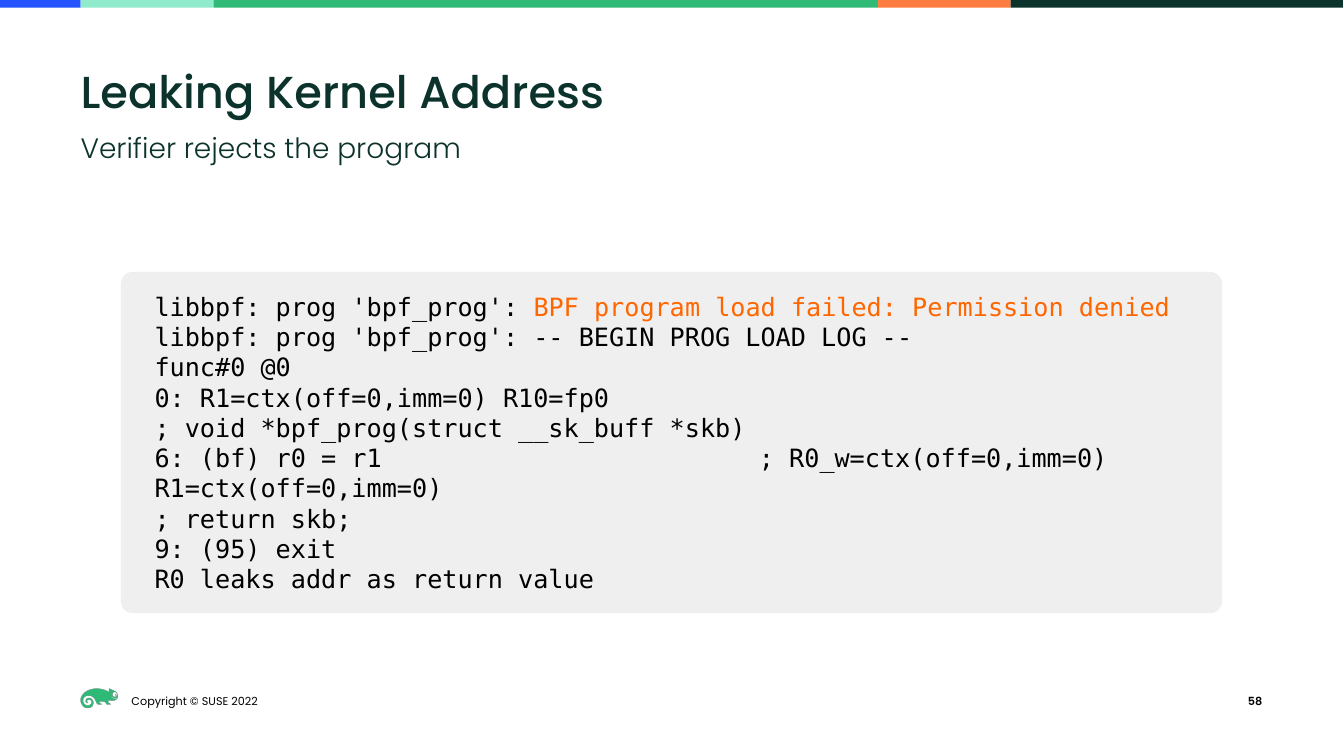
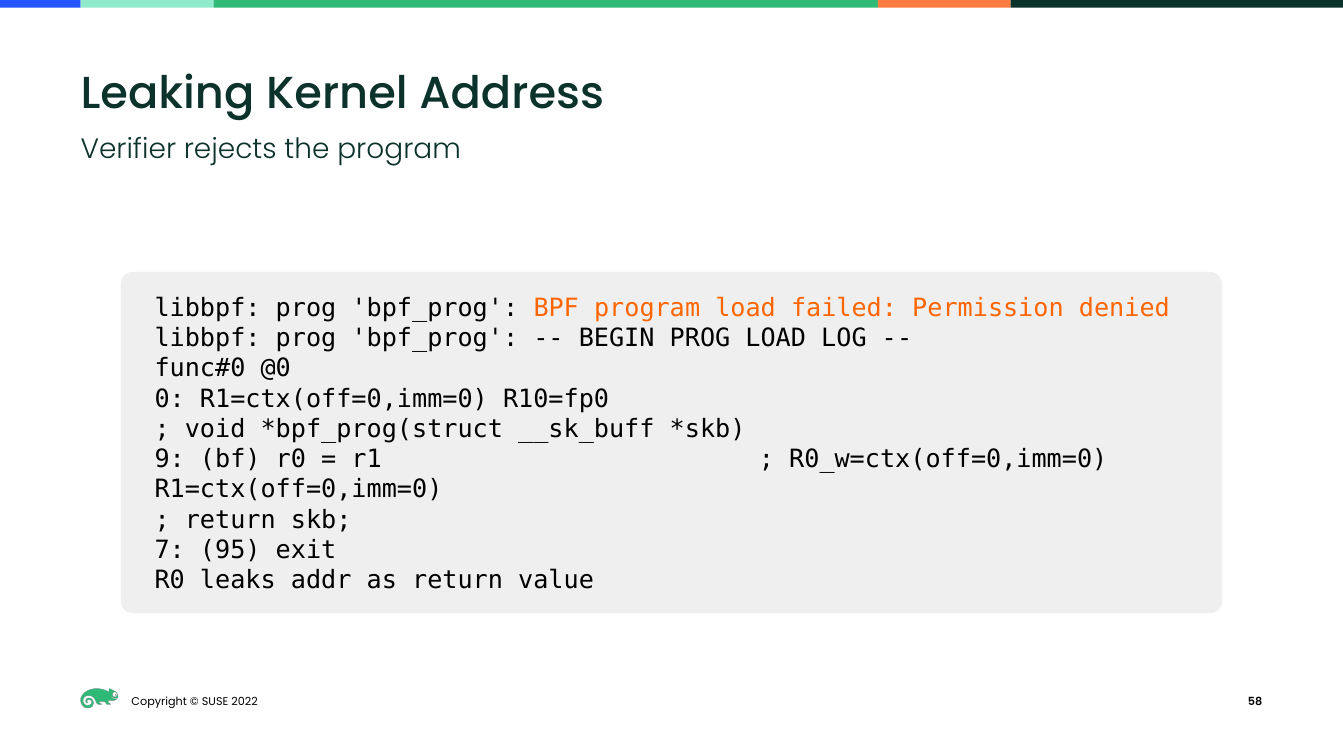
6: 6 -> 9 (170, 459)
9: 9 -> 7 (170, 550)
